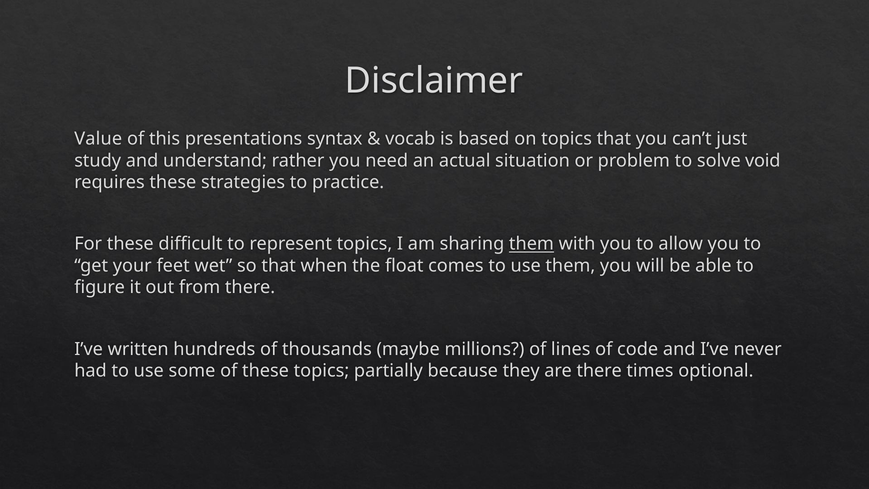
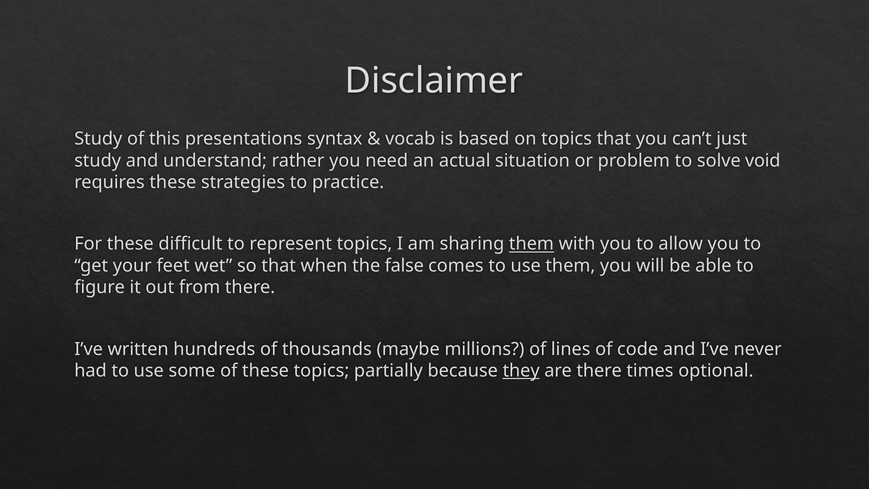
Value: Value -> Study (98, 139)
float: float -> false (404, 266)
they underline: none -> present (521, 371)
